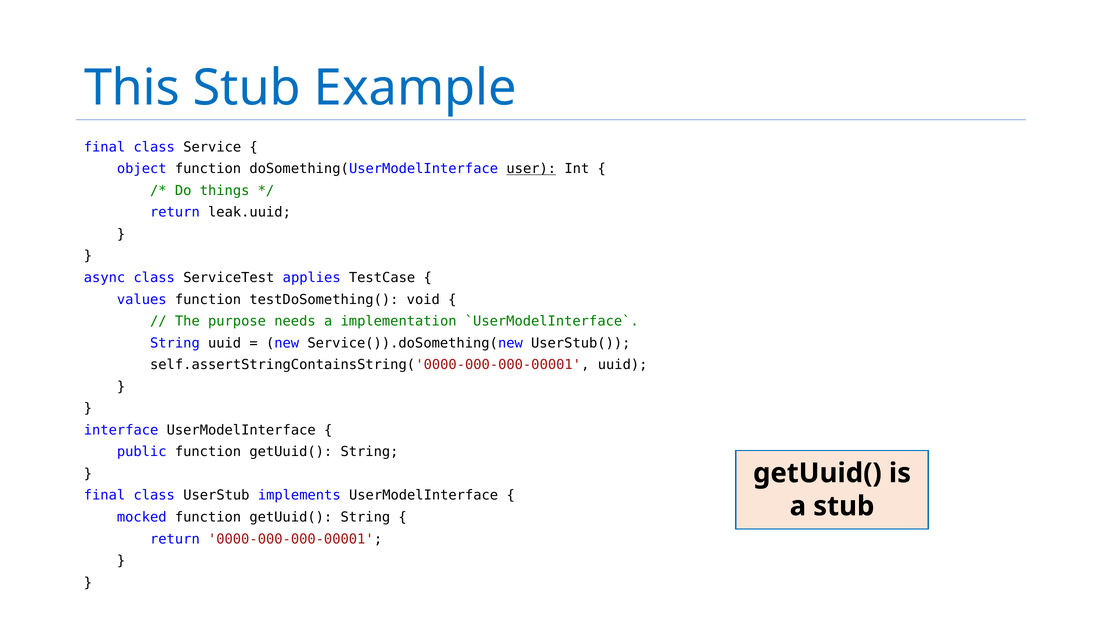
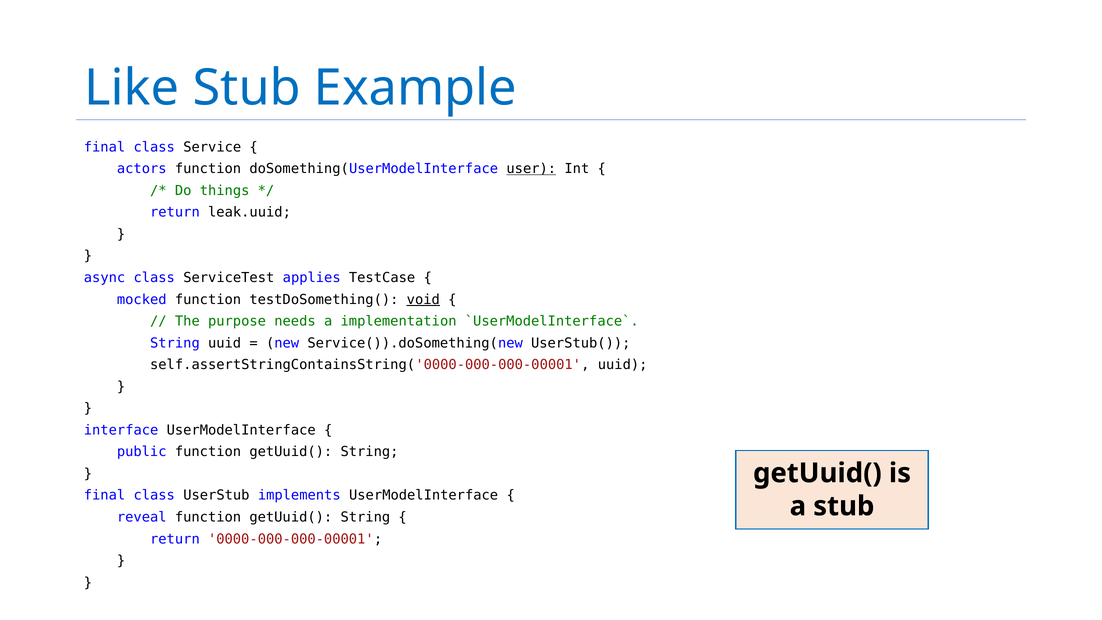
This: This -> Like (132, 88)
object: object -> actors (142, 169)
values: values -> mocked (142, 299)
void underline: none -> present (423, 299)
mocked: mocked -> reveal (142, 517)
